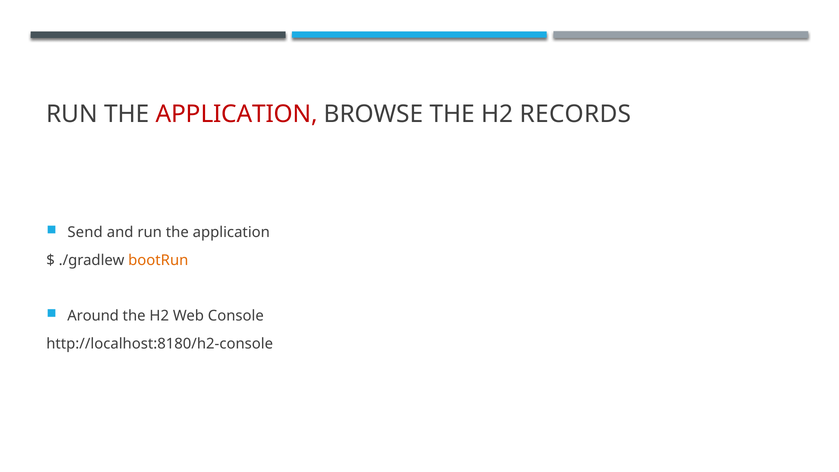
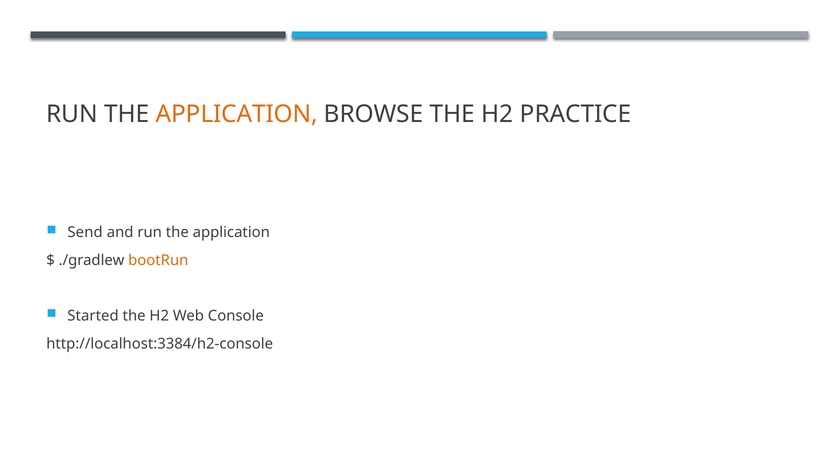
APPLICATION colour: red -> orange (237, 114)
RECORDS: RECORDS -> PRACTICE (576, 114)
Around: Around -> Started (93, 316)
http://localhost:8180/h2-console: http://localhost:8180/h2-console -> http://localhost:3384/h2-console (160, 344)
